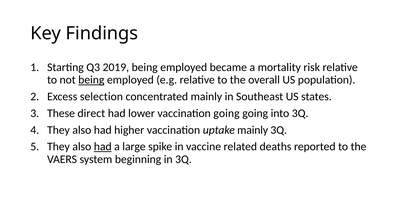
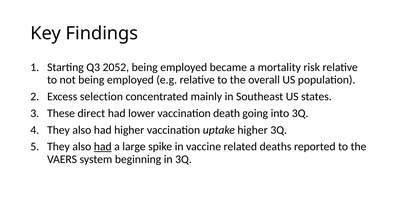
2019: 2019 -> 2052 (116, 67)
being underline: present -> none (91, 80)
vaccination going: going -> death (227, 113)
uptake mainly: mainly -> higher (253, 130)
